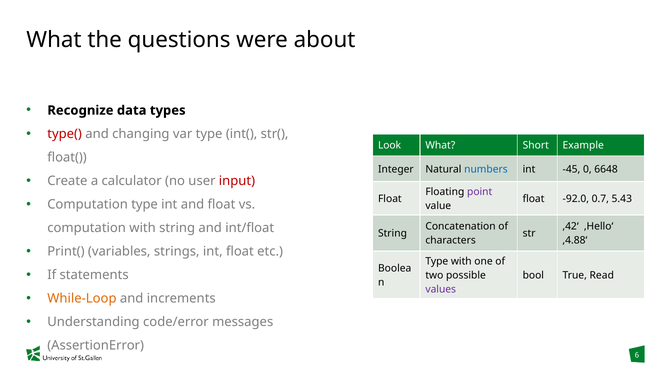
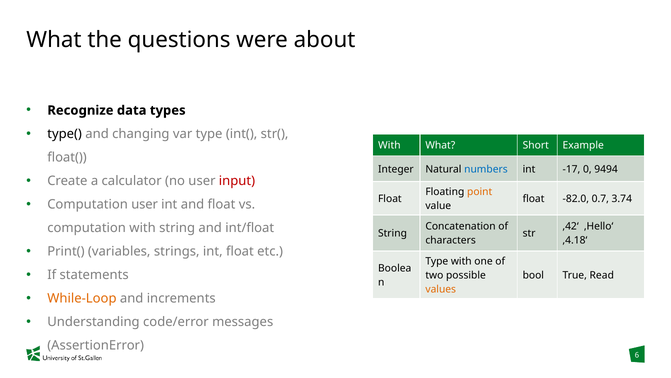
type( colour: red -> black (65, 134)
Look: Look -> With (389, 145)
-45: -45 -> -17 (571, 169)
6648: 6648 -> 9494 (606, 169)
point colour: purple -> orange (480, 191)
-92.0: -92.0 -> -82.0 (576, 198)
5.43: 5.43 -> 3.74 (622, 198)
Computation type: type -> user (145, 204)
‚4.88‘: ‚4.88‘ -> ‚4.18‘ (575, 240)
values colour: purple -> orange (441, 289)
